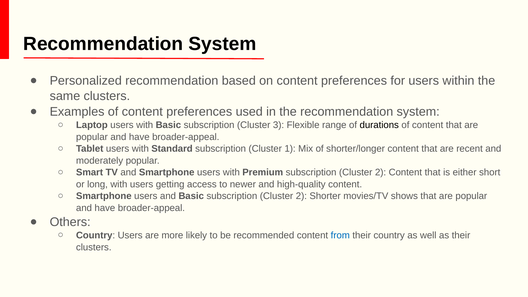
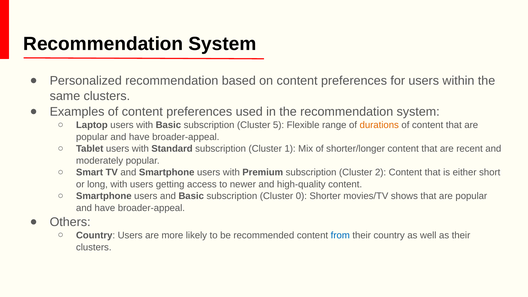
3: 3 -> 5 (279, 125)
durations colour: black -> orange (379, 125)
Basic subscription Cluster 2: 2 -> 0 (301, 196)
